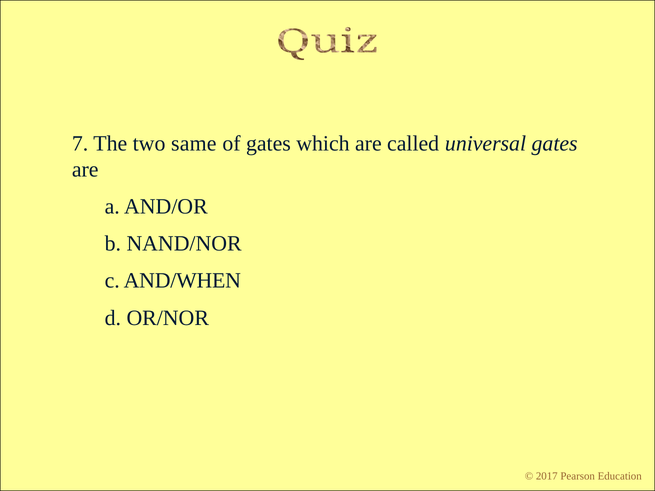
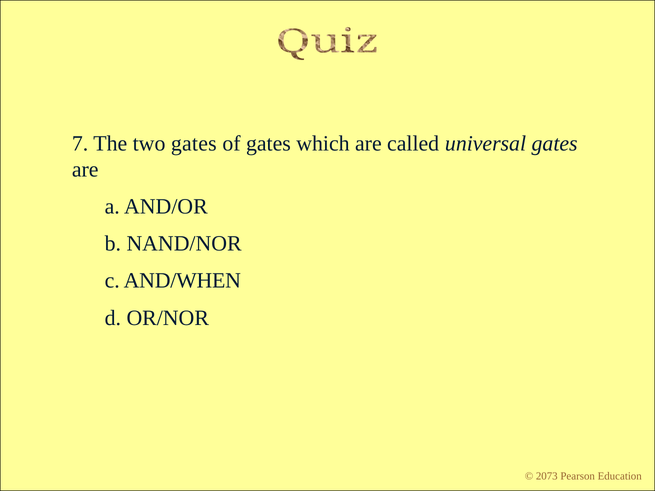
two same: same -> gates (194, 143)
2017: 2017 -> 2073 (547, 477)
